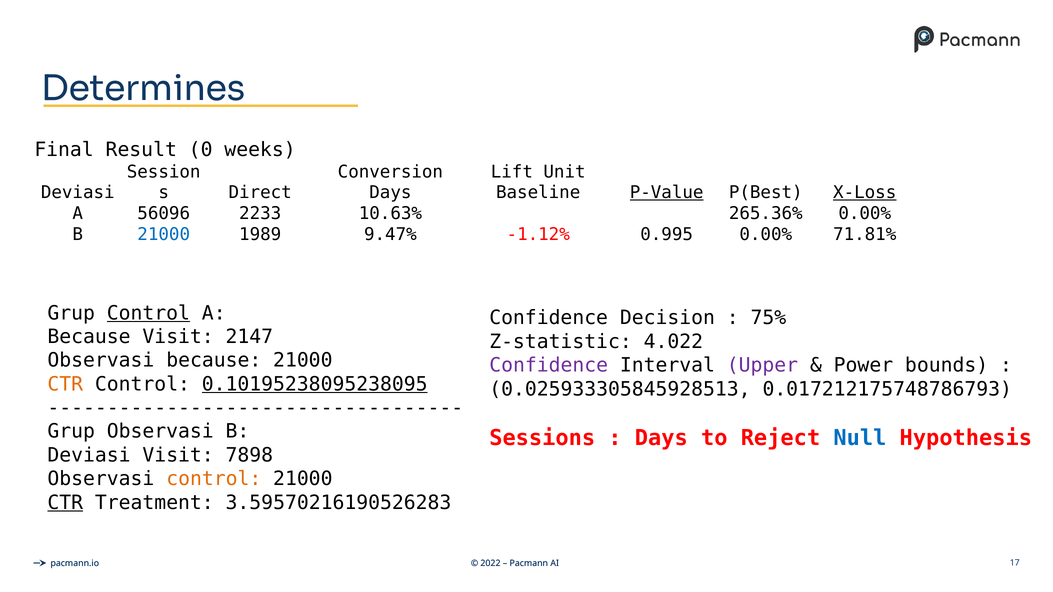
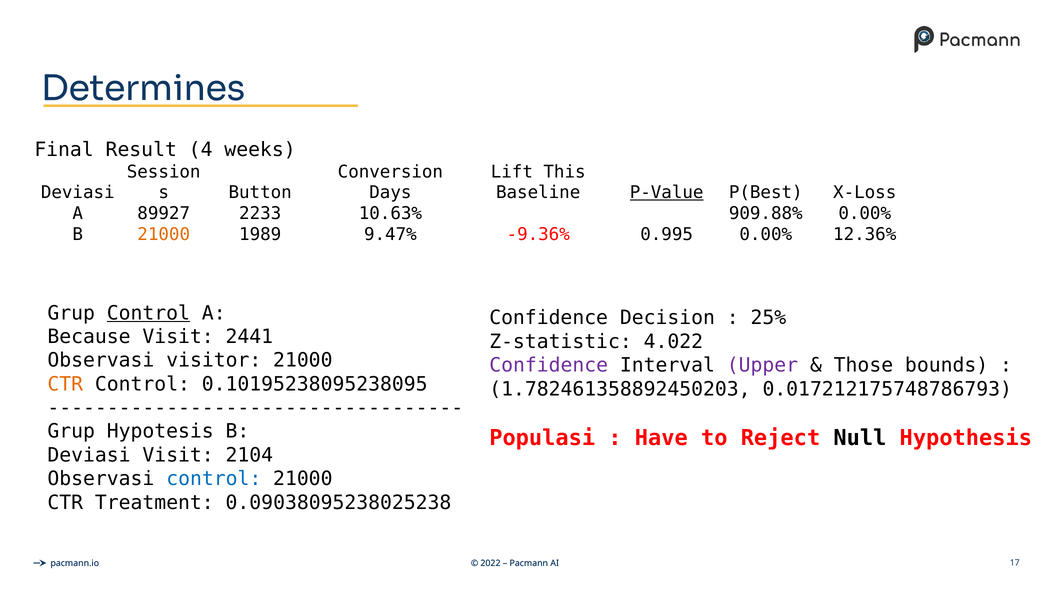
0: 0 -> 4 (201, 150)
Unit: Unit -> This (565, 172)
Direct: Direct -> Button (260, 192)
X-Loss underline: present -> none (865, 192)
56096: 56096 -> 89927 (164, 214)
265.36%: 265.36% -> 909.88% (766, 214)
21000 colour: blue -> orange (164, 235)
-1.12%: -1.12% -> -9.36% (538, 235)
71.81%: 71.81% -> 12.36% (865, 235)
75%: 75% -> 25% (768, 318)
2147: 2147 -> 2441 (249, 337)
Observasi because: because -> visitor (214, 361)
Power: Power -> Those (863, 366)
0.10195238095238095 underline: present -> none (315, 384)
0.025933305845928513: 0.025933305845928513 -> 1.782461358892450203 (620, 389)
Grup Observasi: Observasi -> Hypotesis (160, 432)
Sessions: Sessions -> Populasi (542, 438)
Days: Days -> Have (661, 438)
Null colour: blue -> black (860, 438)
7898: 7898 -> 2104 (249, 455)
control colour: orange -> blue (214, 479)
CTR underline: present -> none (65, 503)
3.59570216190526283: 3.59570216190526283 -> 0.09038095238025238 (338, 503)
